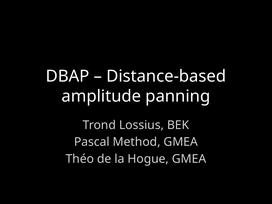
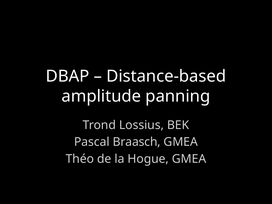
Method: Method -> Braasch (137, 142)
